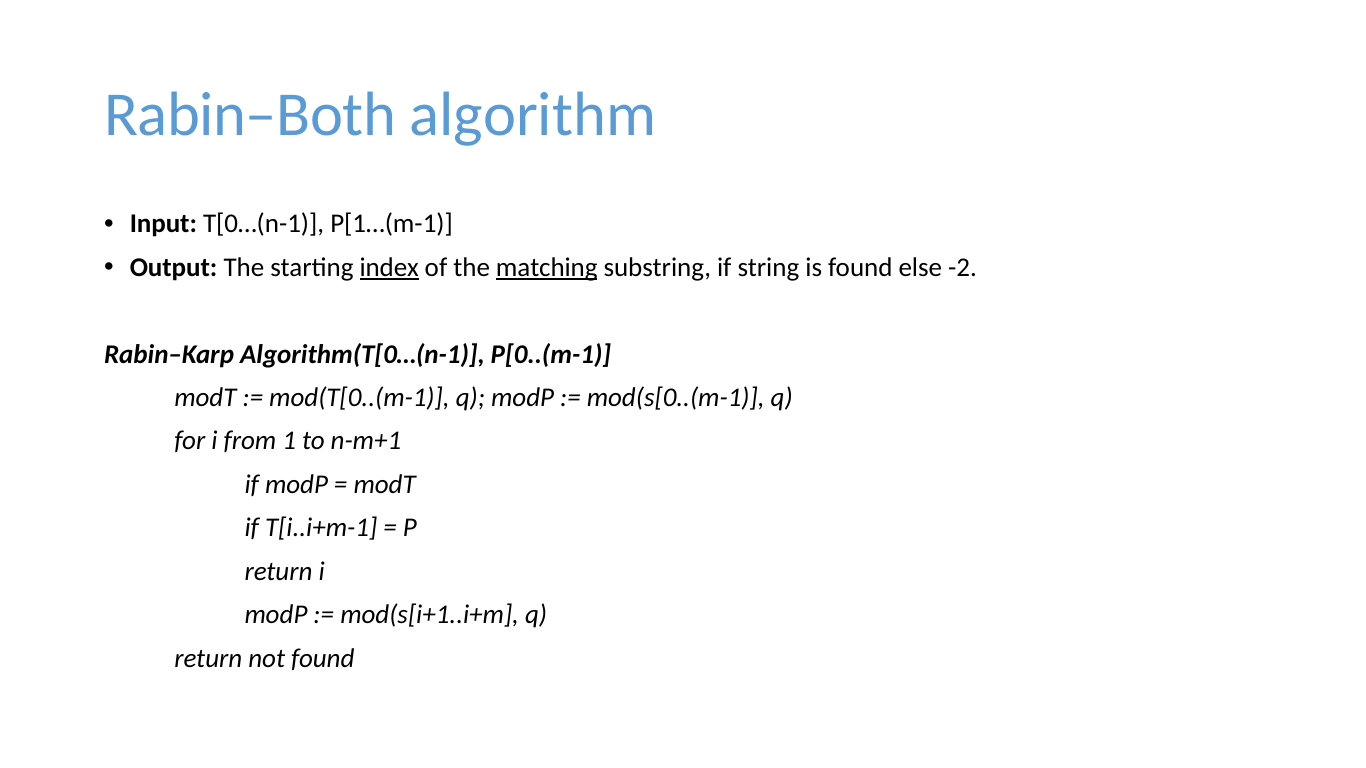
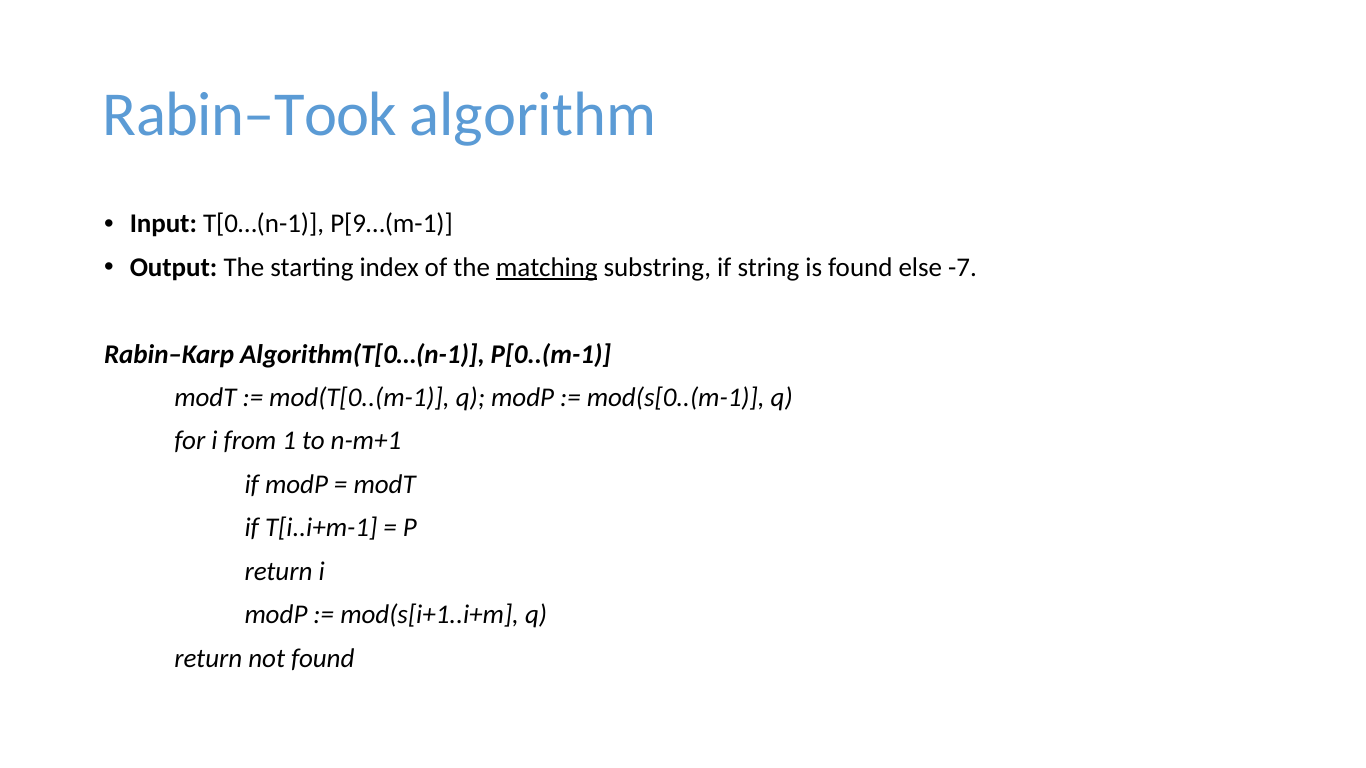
Rabin–Both: Rabin–Both -> Rabin–Took (250, 115)
P[1…(m-1: P[1…(m-1 -> P[9…(m-1 (392, 224)
index underline: present -> none (389, 268)
-2: -2 -> -7 (963, 268)
